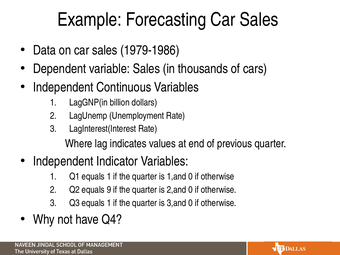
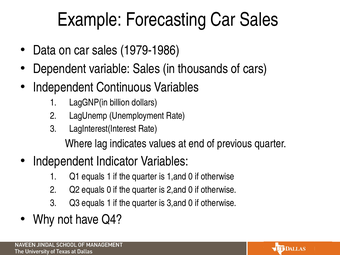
equals 9: 9 -> 0 (109, 190)
